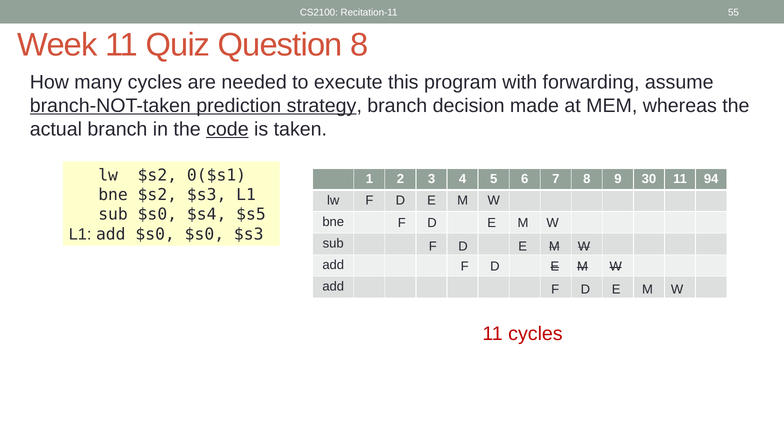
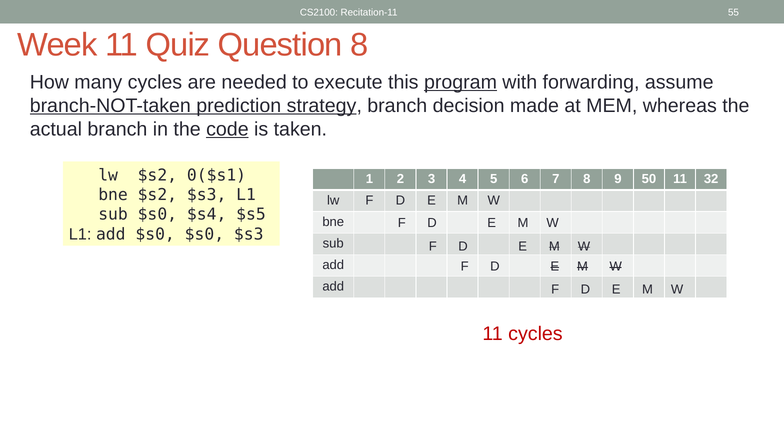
program underline: none -> present (460, 82)
30: 30 -> 50 (649, 179)
94: 94 -> 32 (711, 179)
